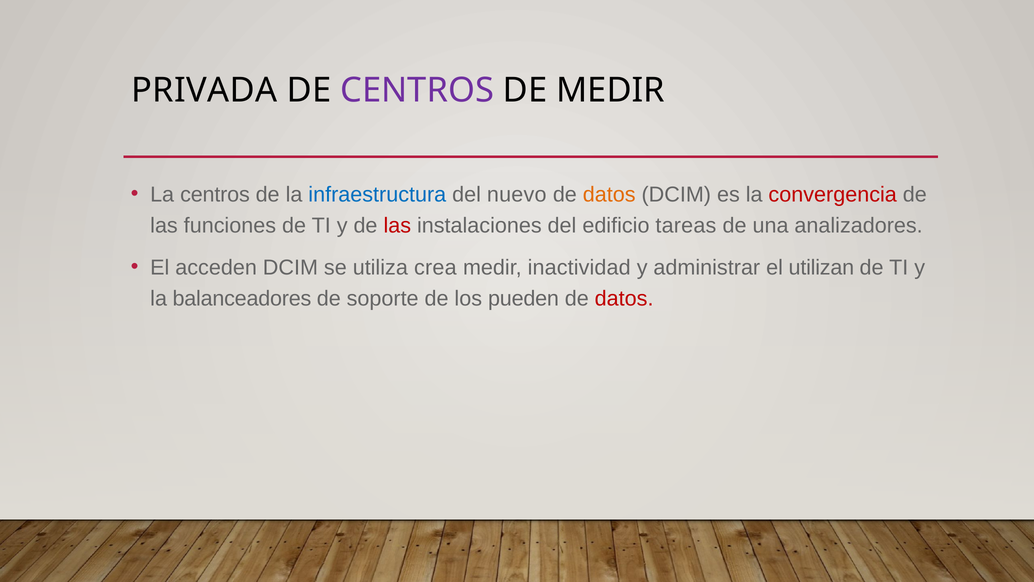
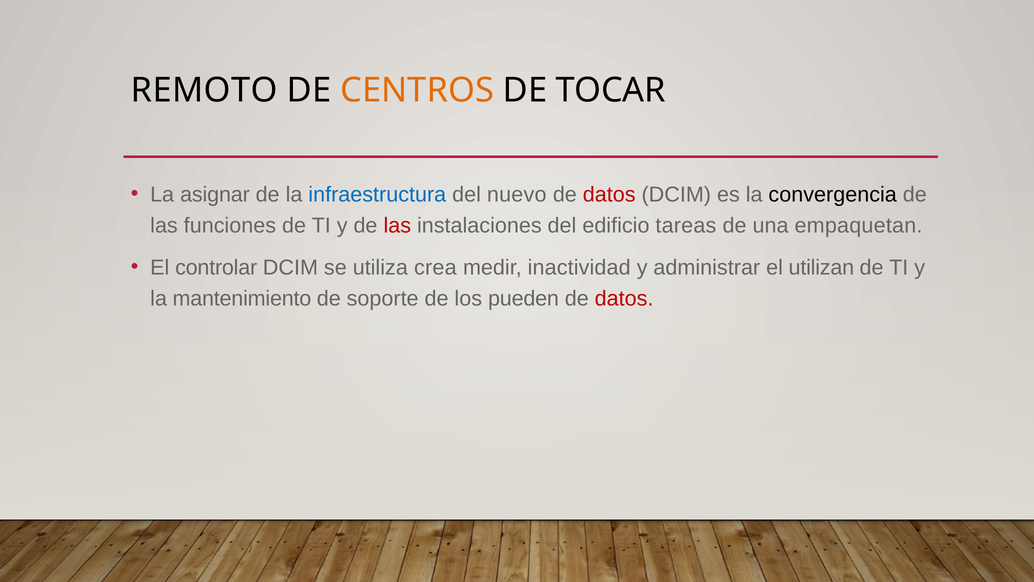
PRIVADA: PRIVADA -> REMOTO (204, 91)
CENTROS colour: purple -> orange (417, 91)
DE MEDIR: MEDIR -> TOCAR (611, 91)
La centros: centros -> asignar (215, 194)
datos colour: orange -> red (609, 194)
convergencia colour: red -> black (833, 194)
analizadores: analizadores -> empaquetan (858, 225)
acceden: acceden -> controlar (216, 267)
balanceadores: balanceadores -> mantenimiento (242, 298)
